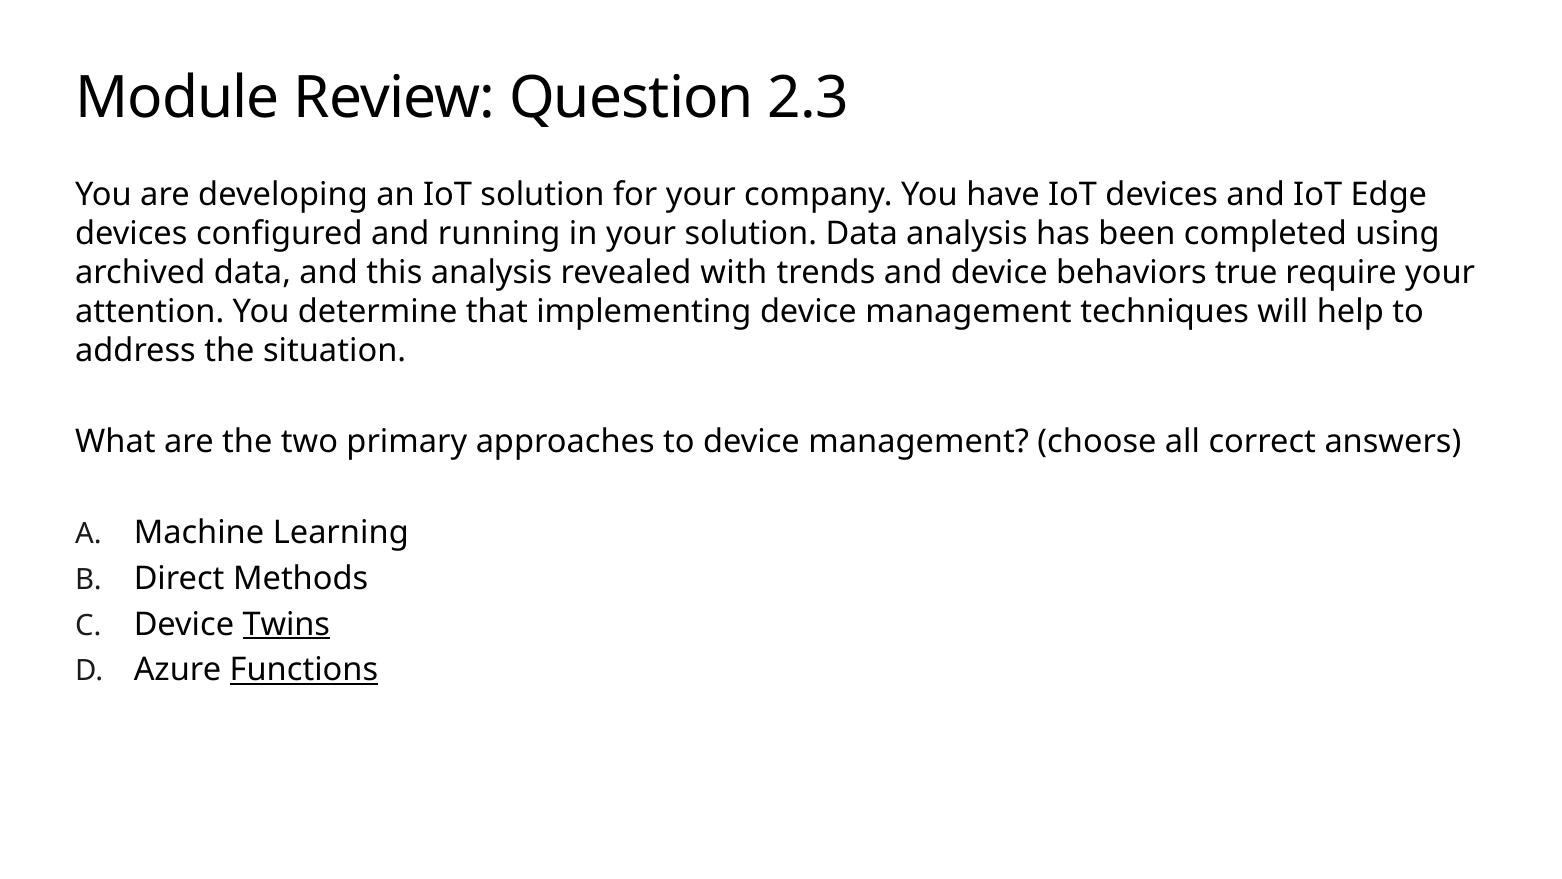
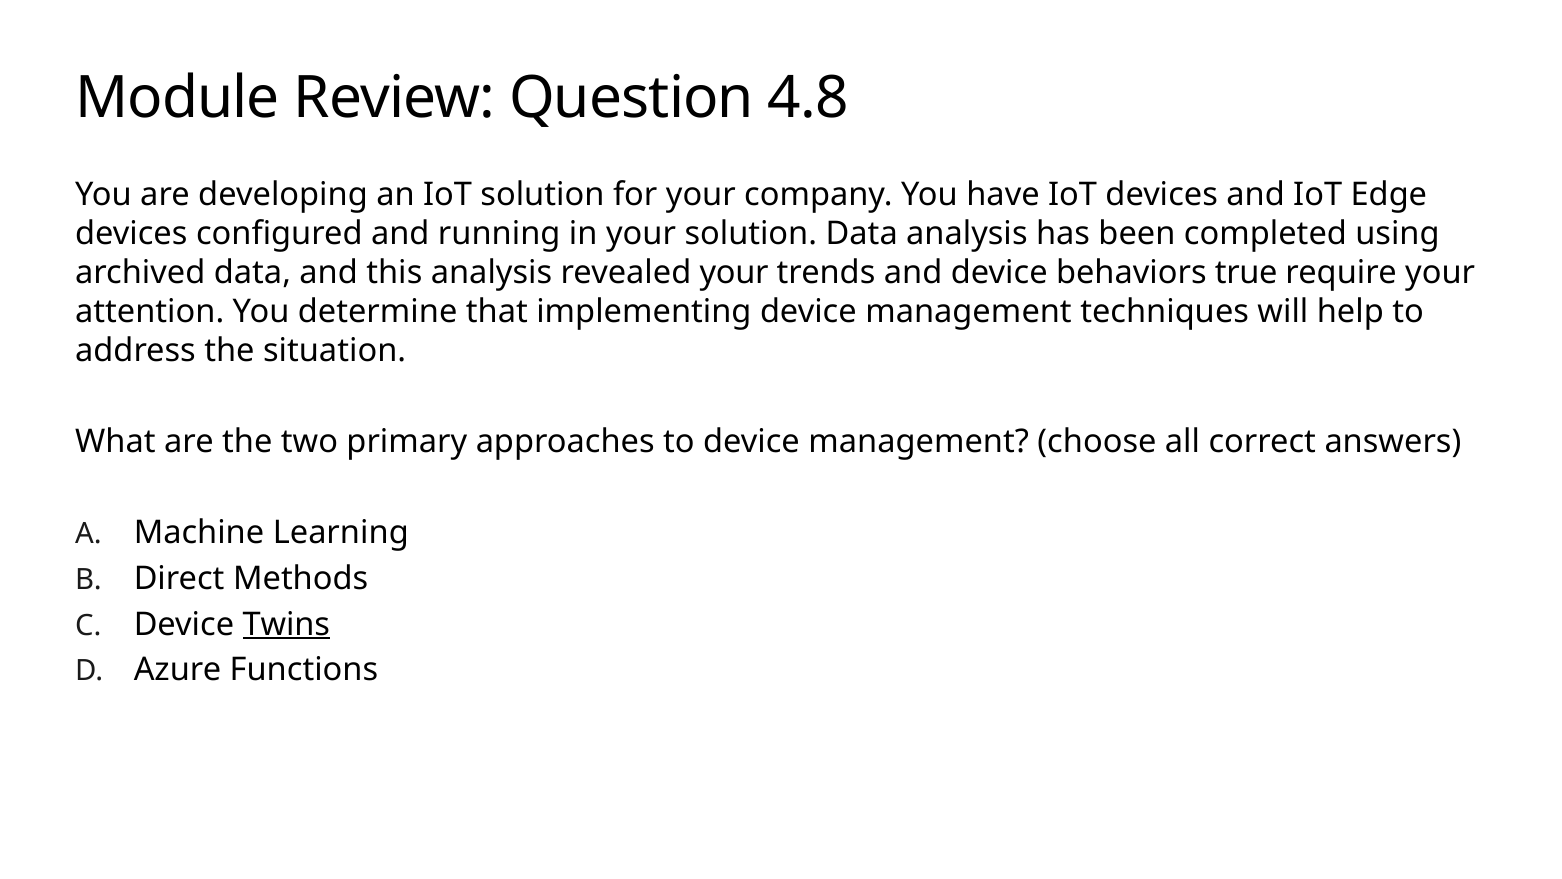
2.3: 2.3 -> 4.8 (809, 98)
revealed with: with -> your (734, 273)
Functions underline: present -> none (304, 670)
